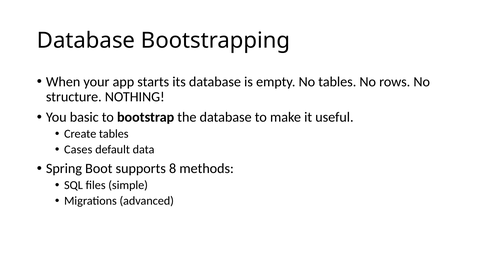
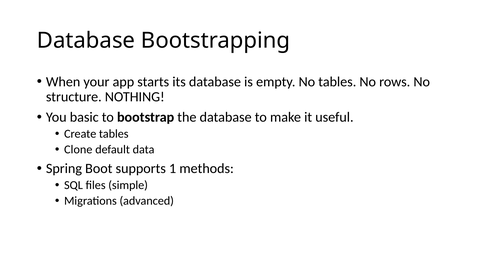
Cases: Cases -> Clone (78, 150)
8: 8 -> 1 (173, 169)
